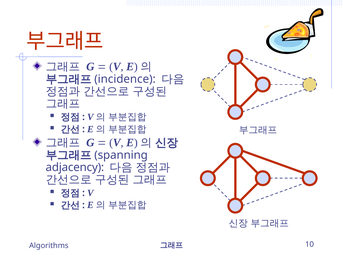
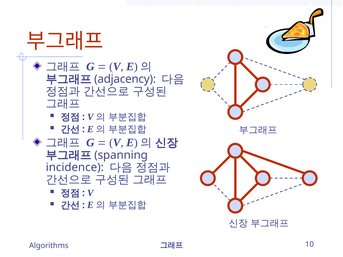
incidence: incidence -> adjacency (125, 79)
adjacency: adjacency -> incidence (75, 168)
